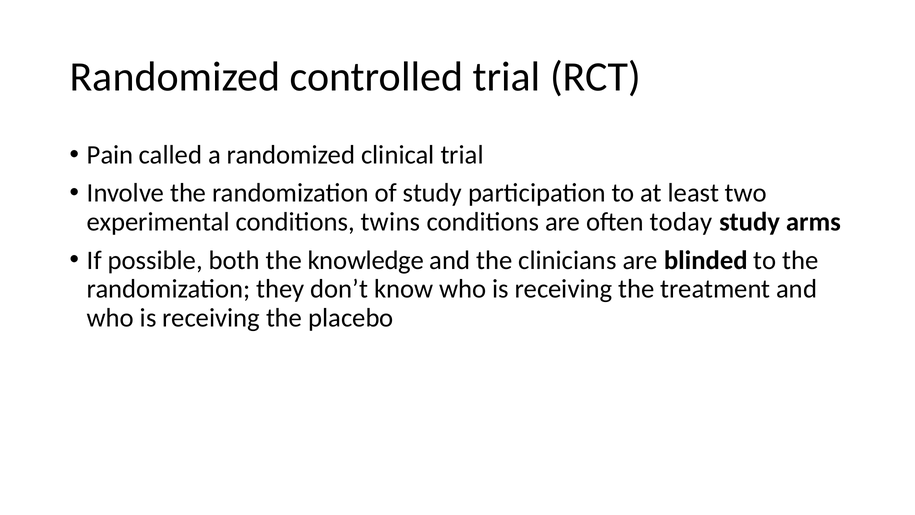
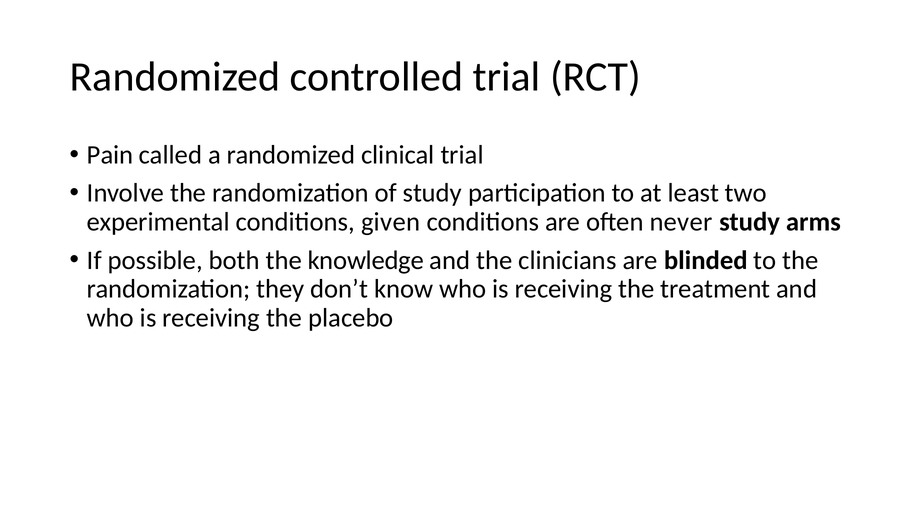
twins: twins -> given (391, 222)
today: today -> never (681, 222)
